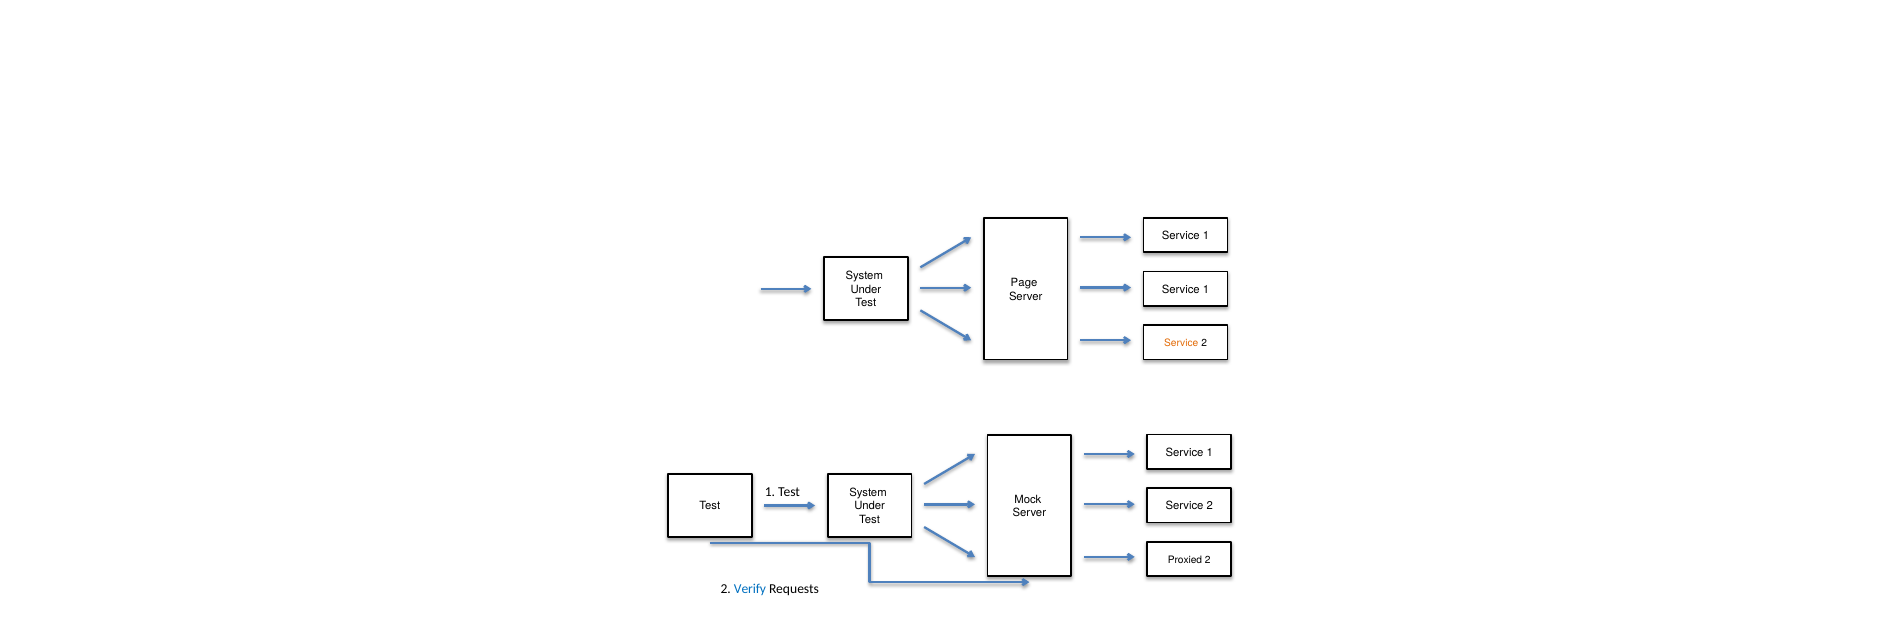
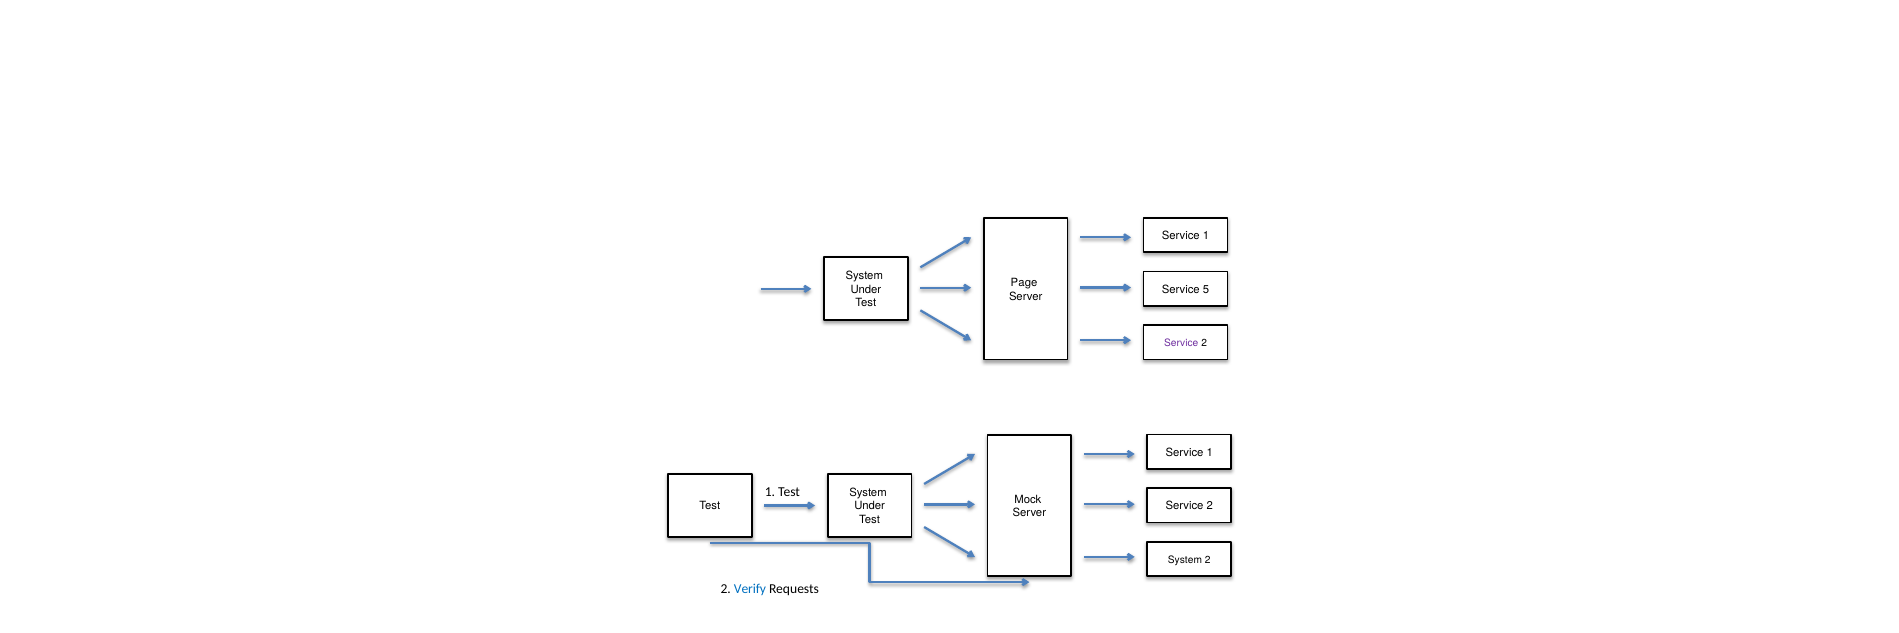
1: 1 -> 5 (1206, 290)
Service colour: orange -> purple (1181, 343)
Proxied: Proxied -> System (1185, 560)
